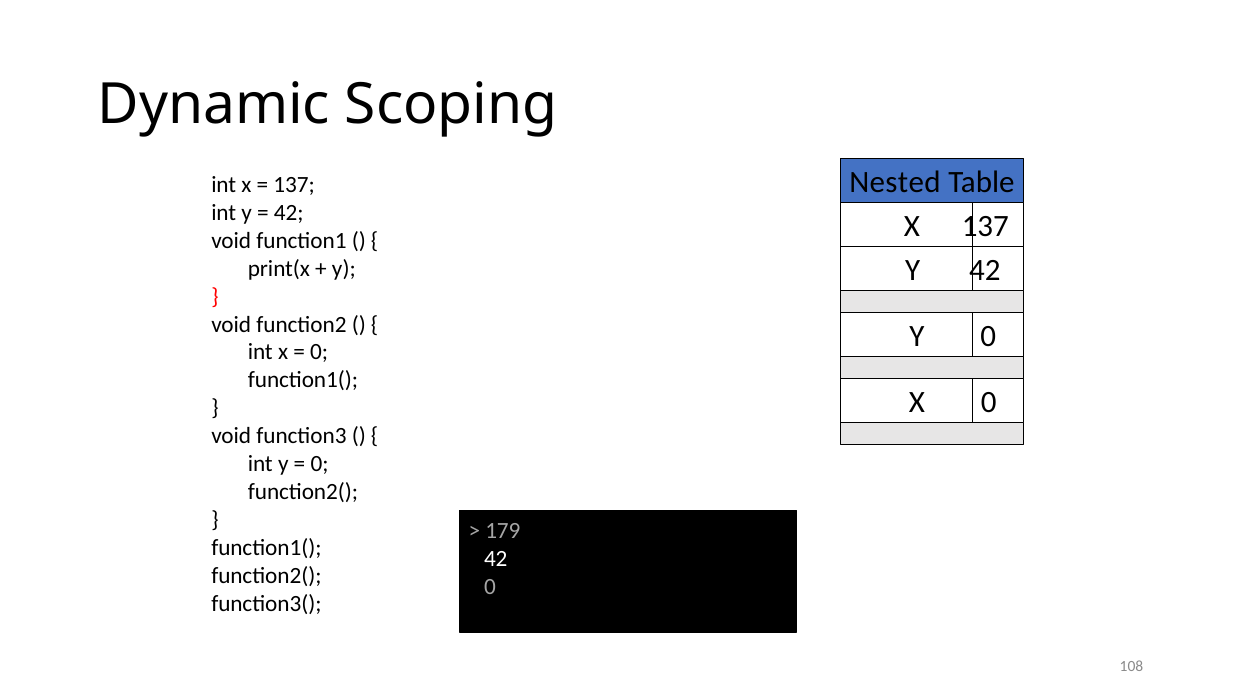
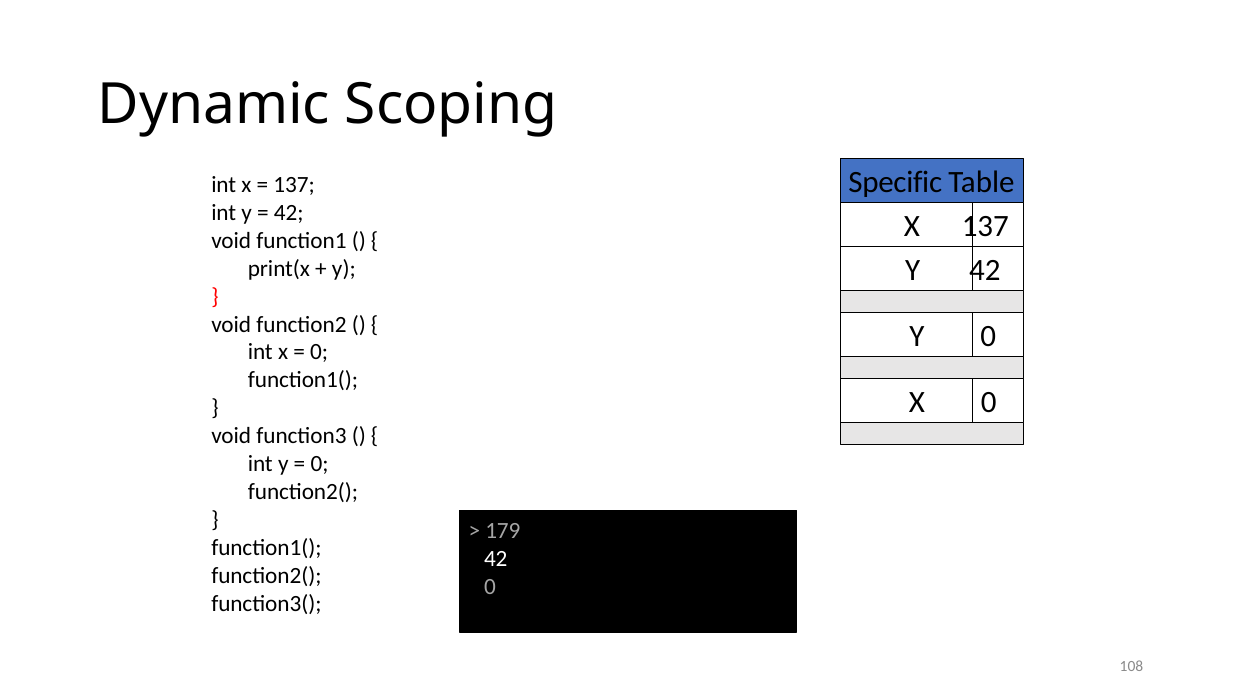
Nested: Nested -> Specific (895, 183)
